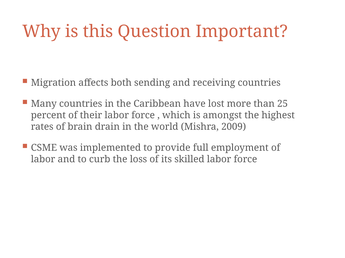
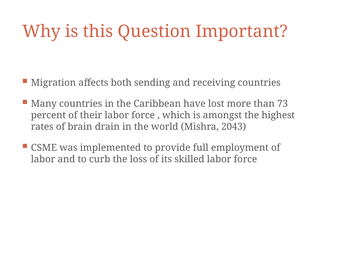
25: 25 -> 73 (283, 104)
2009: 2009 -> 2043 (234, 127)
